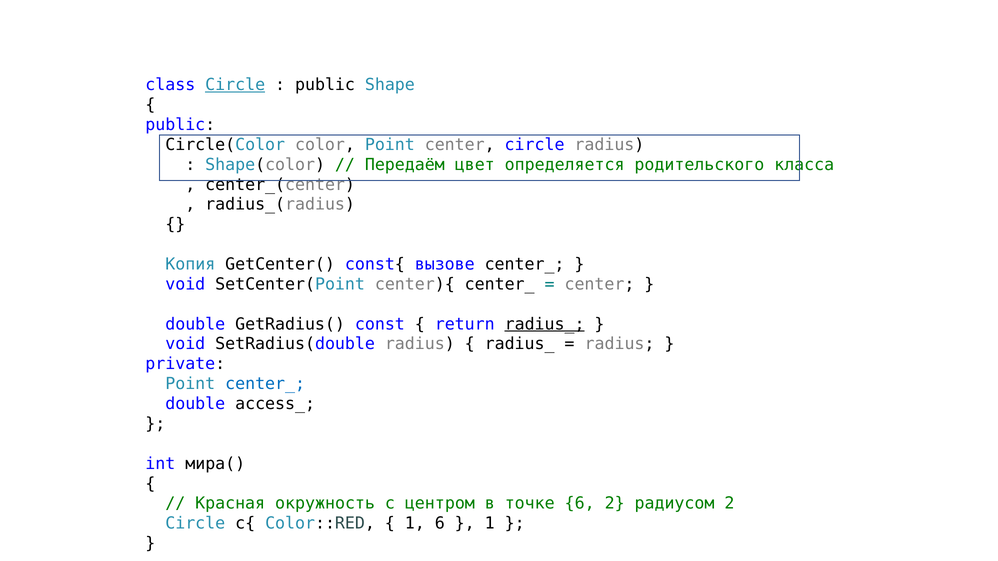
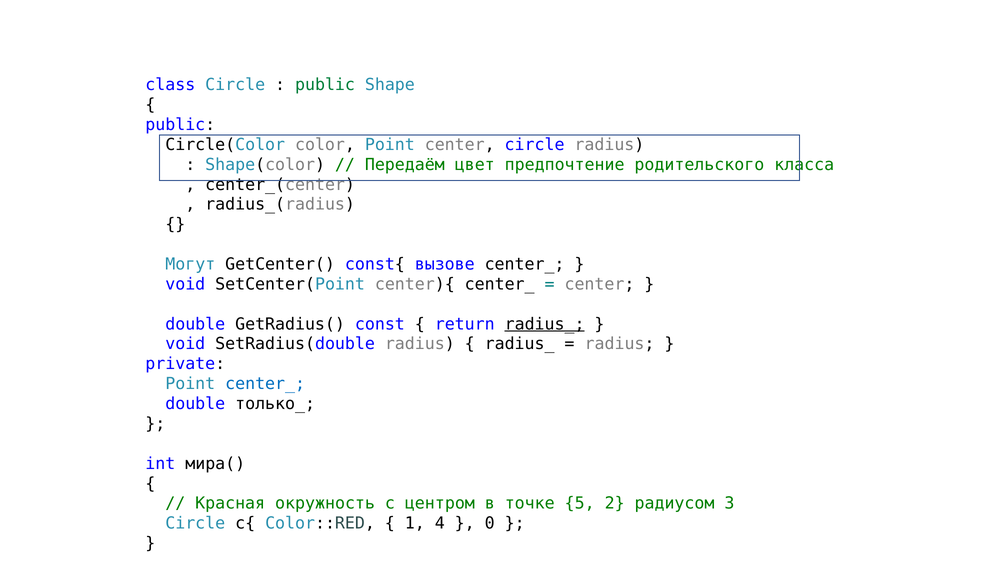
Circle underline: present -> none (235, 85)
public colour: black -> green (325, 85)
определяется: определяется -> предпочтение (565, 165)
Копия: Копия -> Могут (190, 264)
access_: access_ -> только_ (275, 404)
точке 6: 6 -> 5 (580, 504)
радиусом 2: 2 -> 3 (729, 504)
1 6: 6 -> 4 (440, 524)
1: 1 -> 0 (490, 524)
